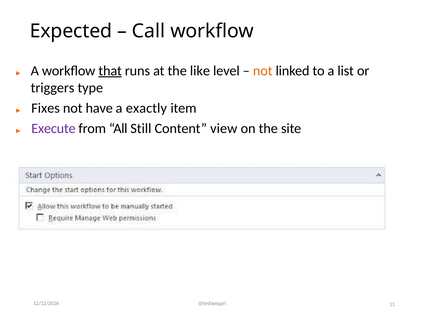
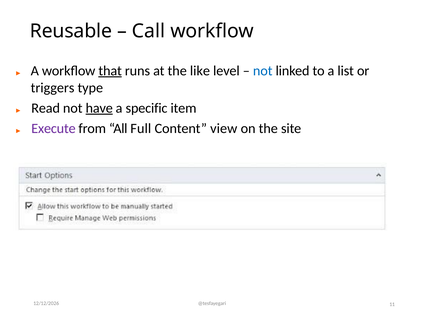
Expected: Expected -> Reusable (71, 31)
not colour: orange -> blue (263, 71)
Fixes: Fixes -> Read (46, 108)
have underline: none -> present (99, 108)
exactly: exactly -> specific (147, 108)
Still: Still -> Full (141, 128)
